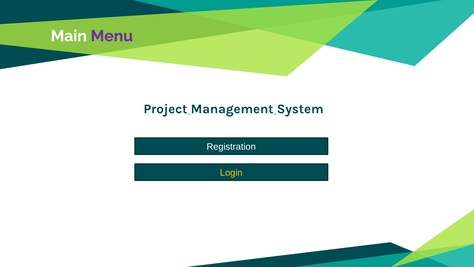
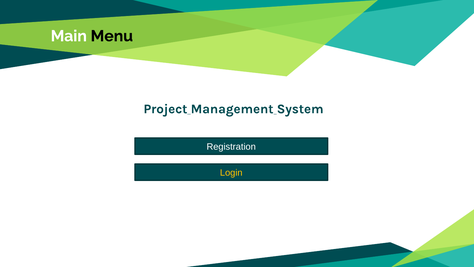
Menu colour: purple -> black (112, 36)
